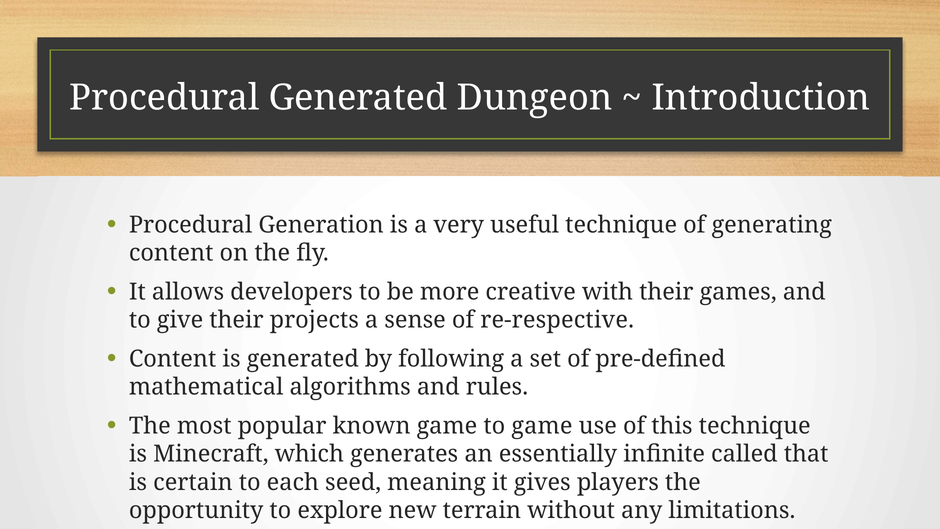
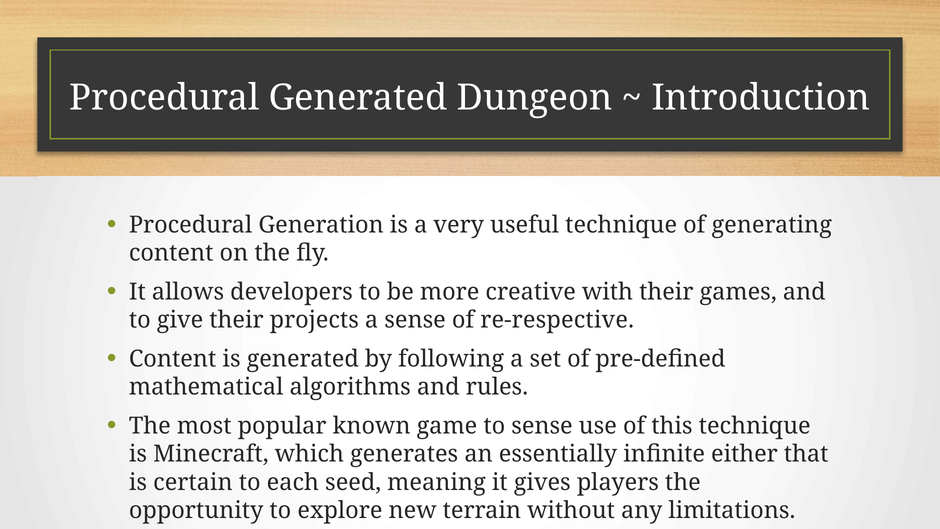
to game: game -> sense (542, 426)
called: called -> either (744, 454)
